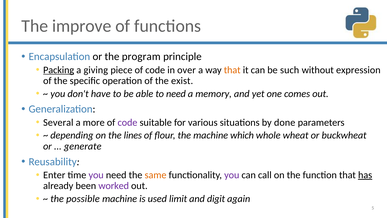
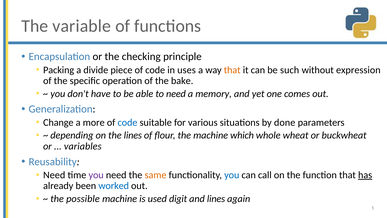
improve: improve -> variable (82, 26)
program: program -> checking (141, 57)
Packing underline: present -> none (59, 70)
giving: giving -> divide (96, 70)
over: over -> uses (187, 70)
exist: exist -> bake (182, 81)
Several: Several -> Change (58, 122)
code colour: purple -> blue (127, 122)
generate: generate -> variables (83, 146)
Enter: Enter -> Need (54, 175)
you colour: purple -> blue (232, 175)
worked colour: purple -> blue (114, 186)
limit: limit -> digit (178, 199)
and digit: digit -> lines (216, 199)
